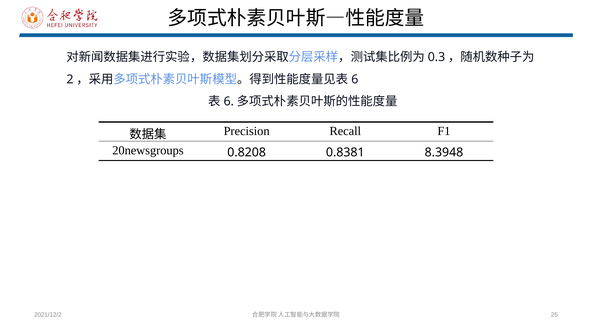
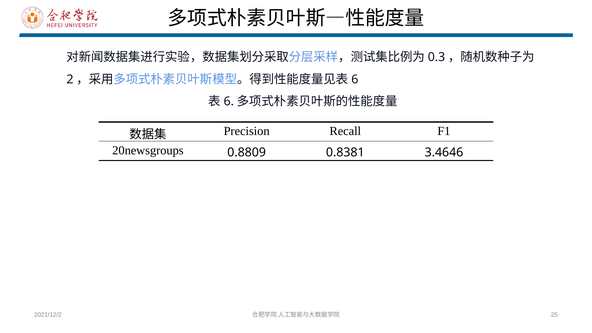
0.8208: 0.8208 -> 0.8809 (247, 153)
8.3948: 8.3948 -> 3.4646 (444, 153)
